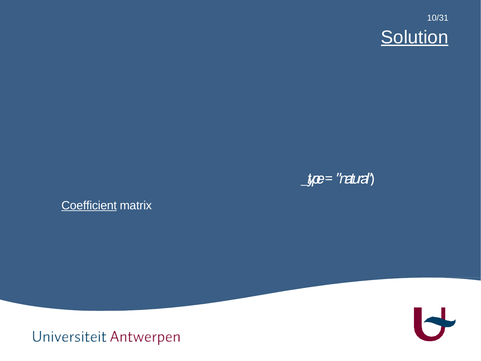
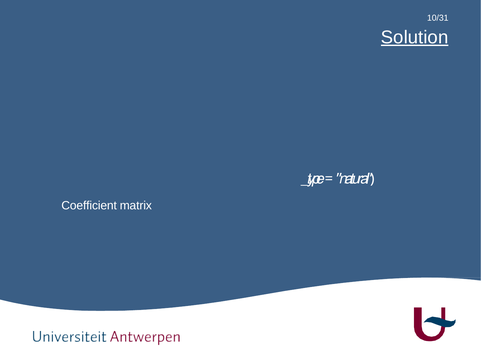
Coefficient underline: present -> none (89, 206)
